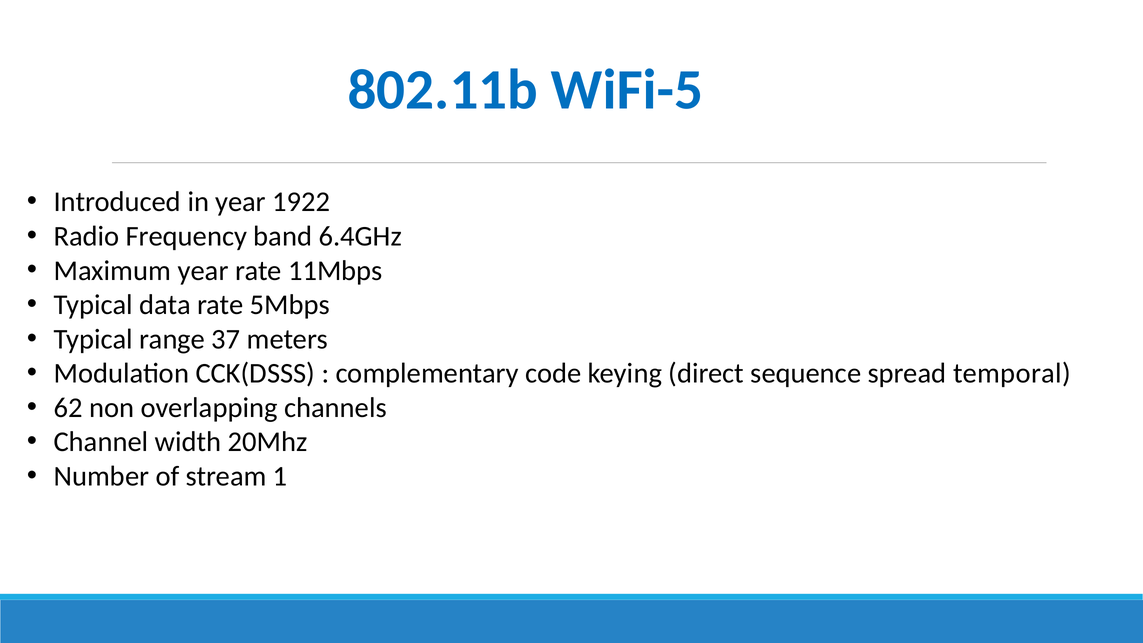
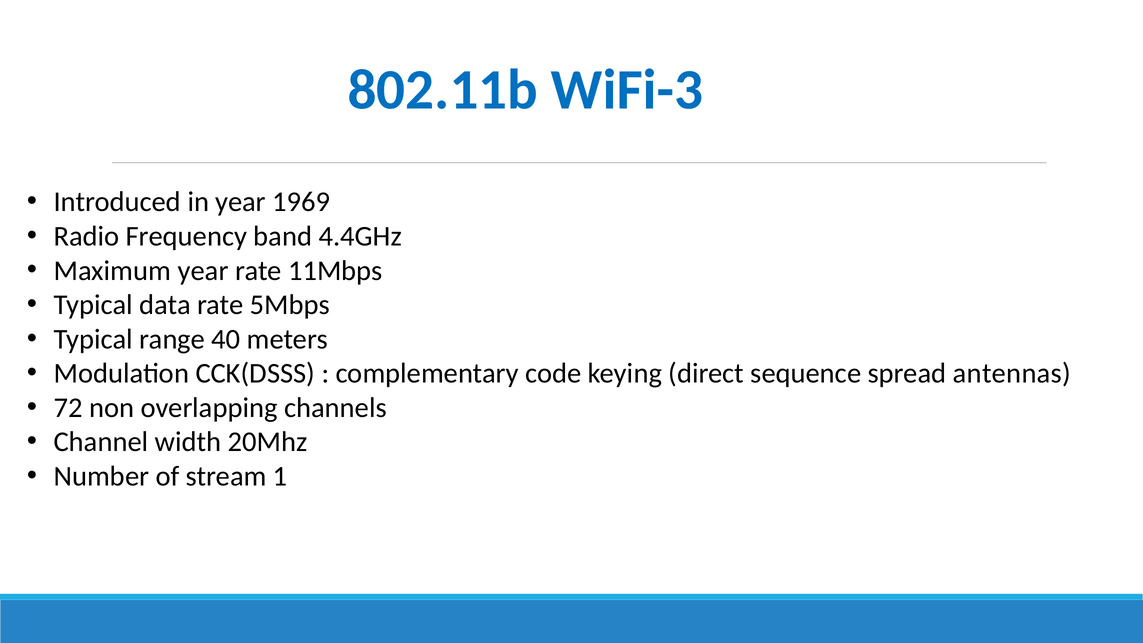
WiFi-5: WiFi-5 -> WiFi-3 (627, 90)
1922: 1922 -> 1969 (301, 202)
6.4GHz: 6.4GHz -> 4.4GHz (360, 236)
37: 37 -> 40 (226, 339)
temporal: temporal -> antennas (1012, 373)
62: 62 -> 72 (68, 408)
